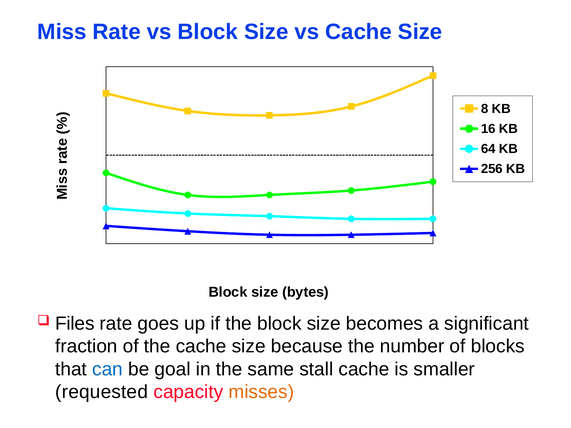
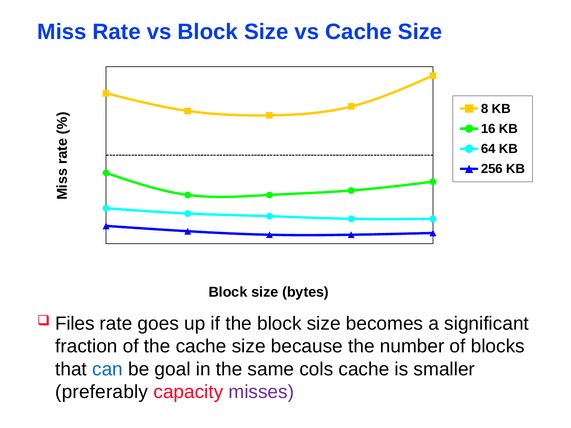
stall: stall -> cols (316, 369)
requested: requested -> preferably (102, 392)
misses colour: orange -> purple (261, 392)
